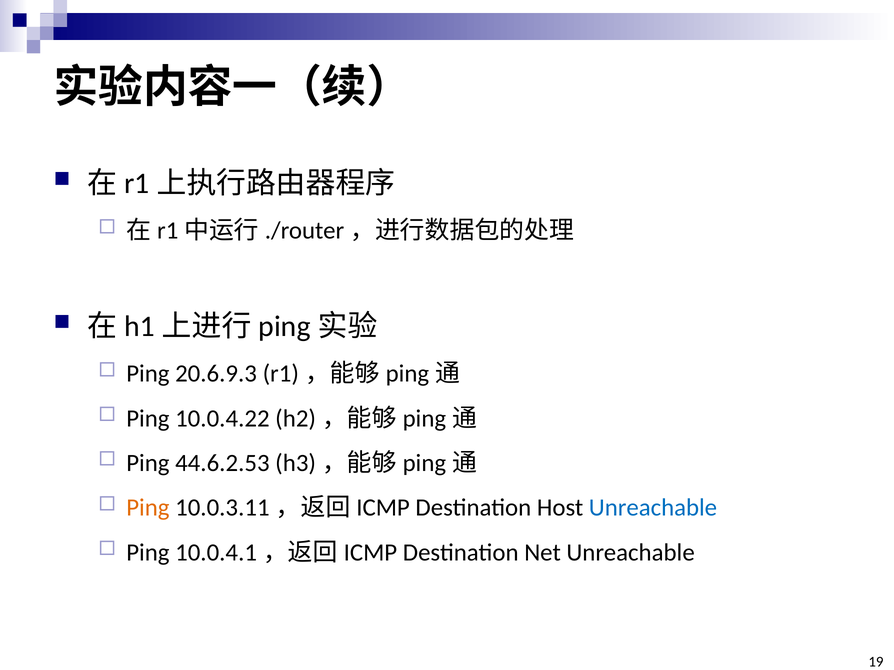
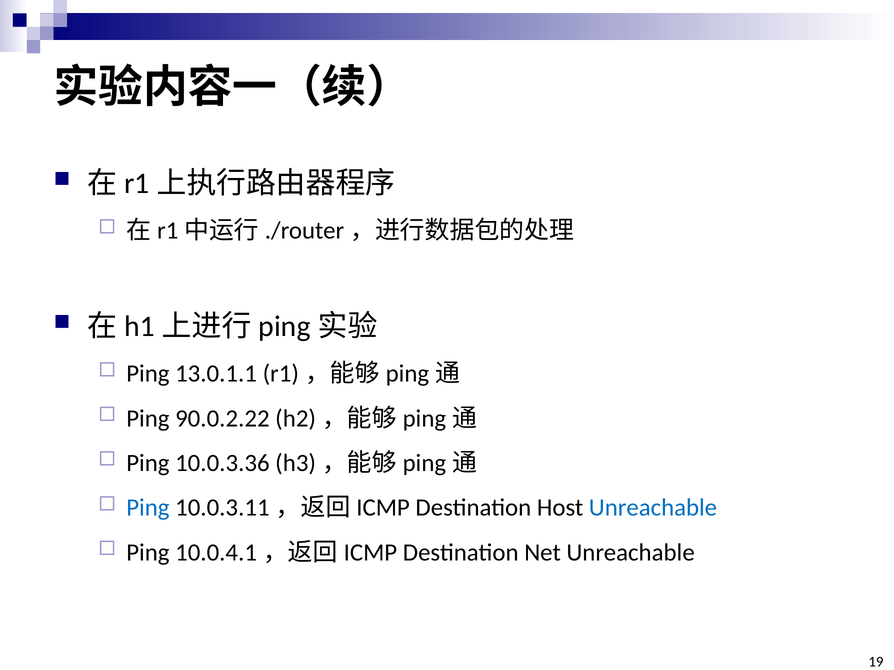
20.6.9.3: 20.6.9.3 -> 13.0.1.1 (216, 374)
10.0.4.22: 10.0.4.22 -> 90.0.2.22 (222, 419)
44.6.2.53: 44.6.2.53 -> 10.0.3.36 (222, 463)
Ping colour: orange -> blue (148, 508)
